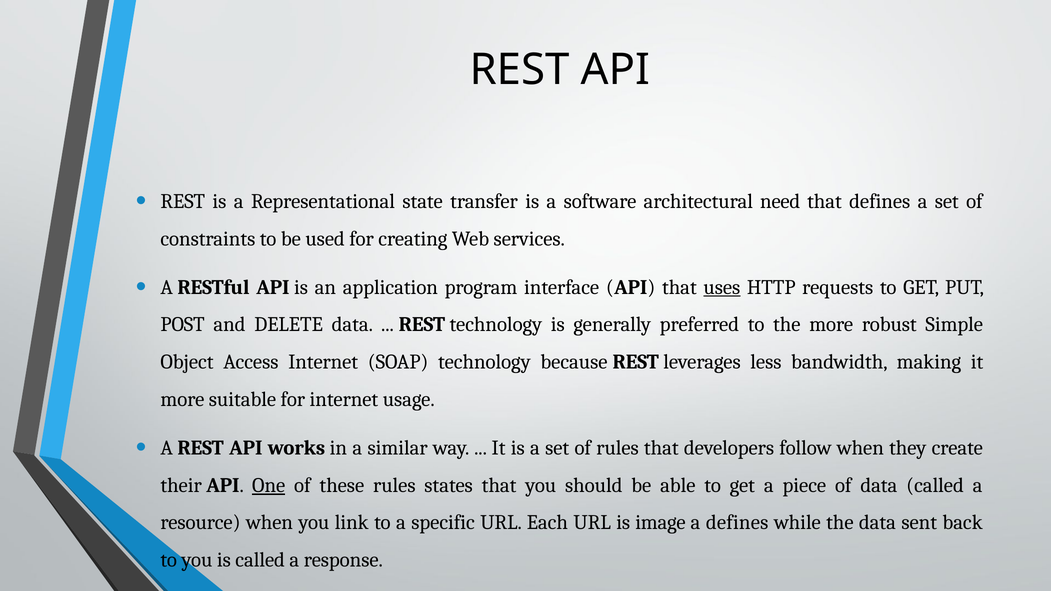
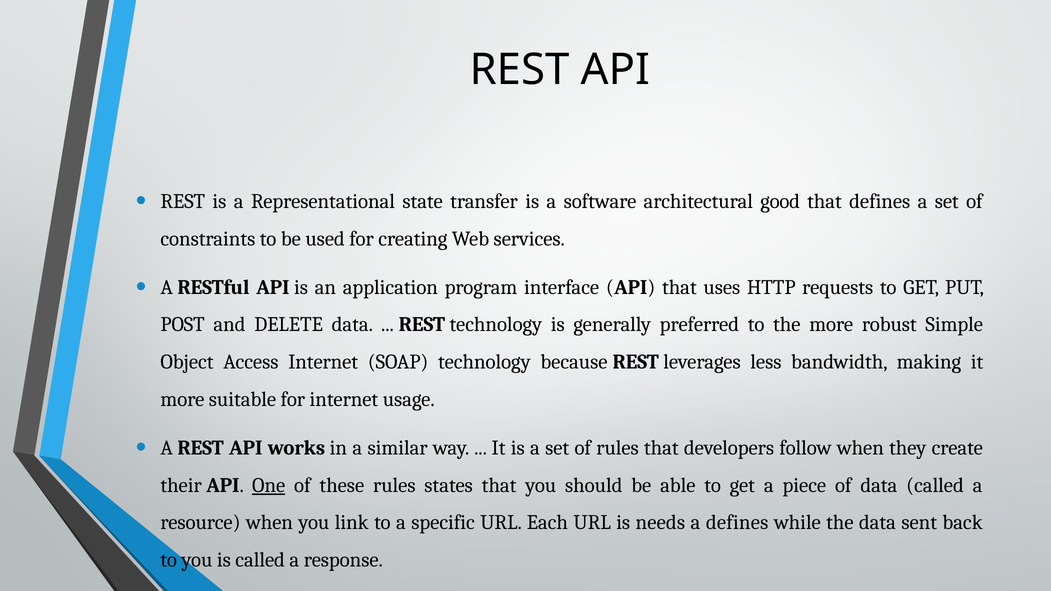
need: need -> good (780, 201)
uses underline: present -> none (722, 287)
image: image -> needs (660, 523)
